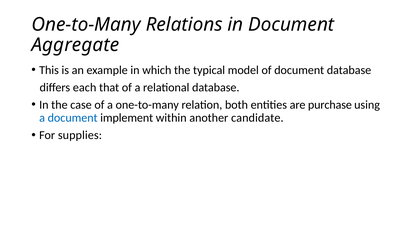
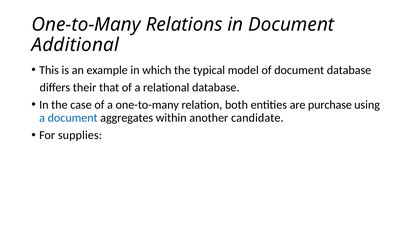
Aggregate: Aggregate -> Additional (75, 45)
each: each -> their (85, 87)
implement: implement -> aggregates (127, 117)
